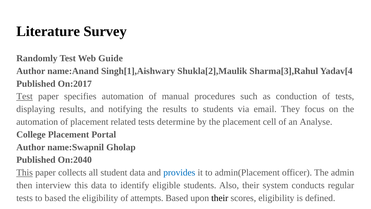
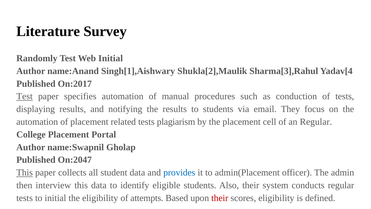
Web Guide: Guide -> Initial (111, 58)
determine: determine -> plagiarism (176, 122)
an Analyse: Analyse -> Regular (316, 122)
On:2040: On:2040 -> On:2047 (75, 160)
to based: based -> initial (55, 198)
their colour: black -> red (220, 198)
